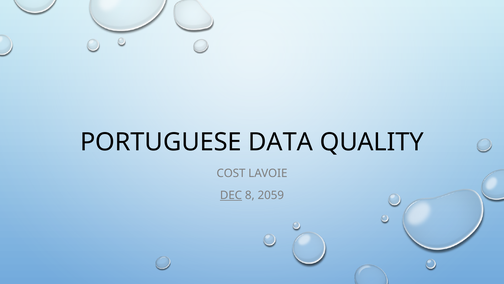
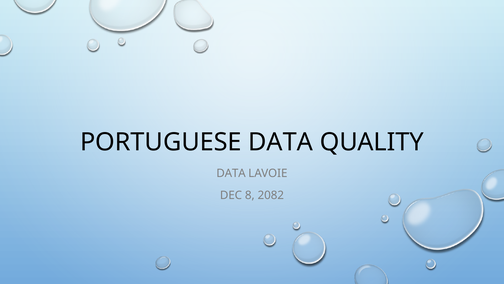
COST: COST -> DATA (231, 173)
DEC underline: present -> none (231, 195)
2059: 2059 -> 2082 (271, 195)
